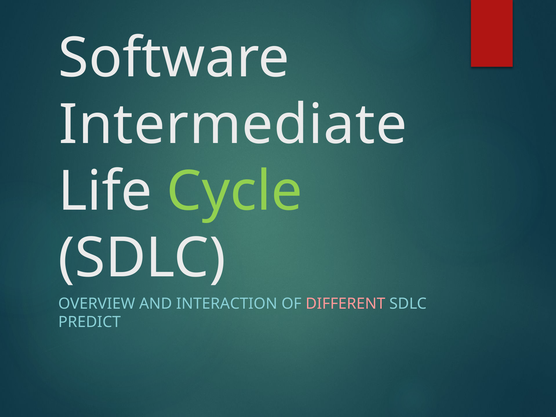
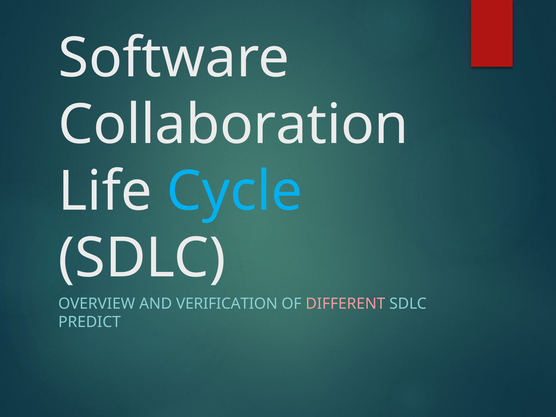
Intermediate: Intermediate -> Collaboration (233, 125)
Cycle colour: light green -> light blue (235, 192)
INTERACTION: INTERACTION -> VERIFICATION (227, 304)
